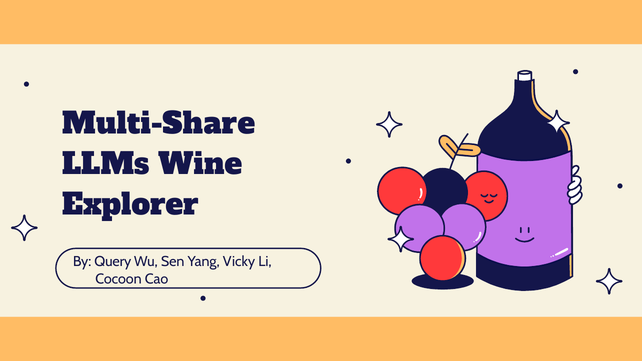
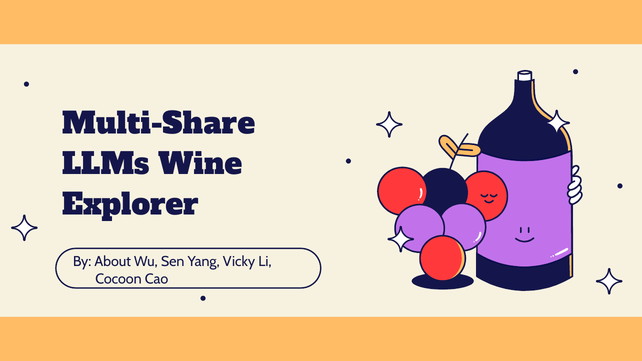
Query: Query -> About (113, 262)
